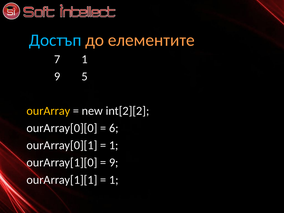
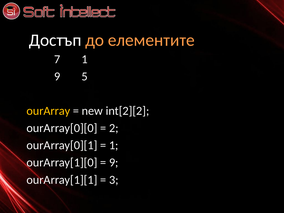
Достъп colour: light blue -> white (55, 40)
6: 6 -> 2 (114, 128)
1: 1 -> 3 (114, 180)
